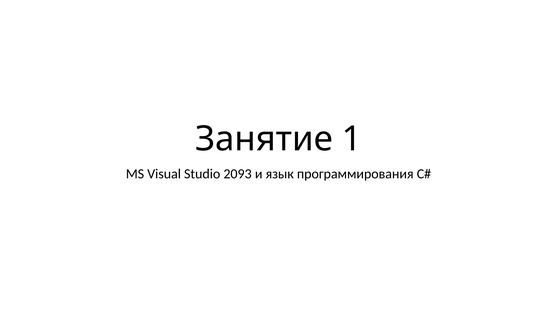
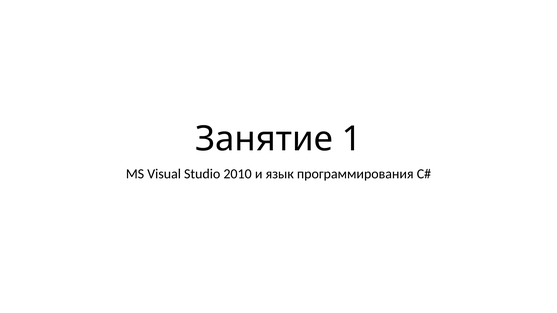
2093: 2093 -> 2010 (238, 174)
